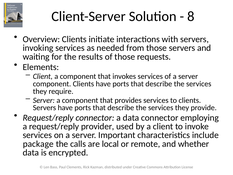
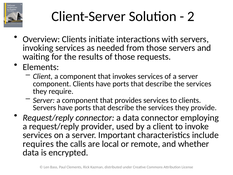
8: 8 -> 2 (191, 16)
package: package -> requires (38, 144)
